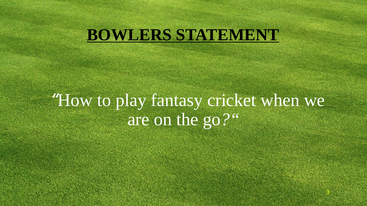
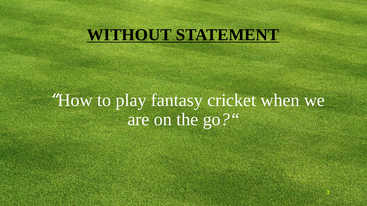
BOWLERS: BOWLERS -> WITHOUT (129, 35)
